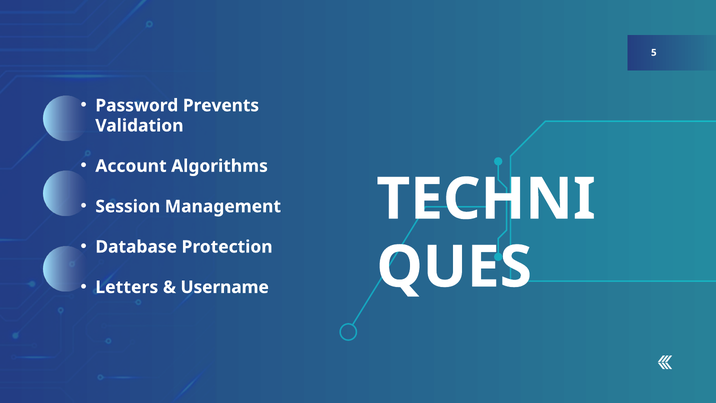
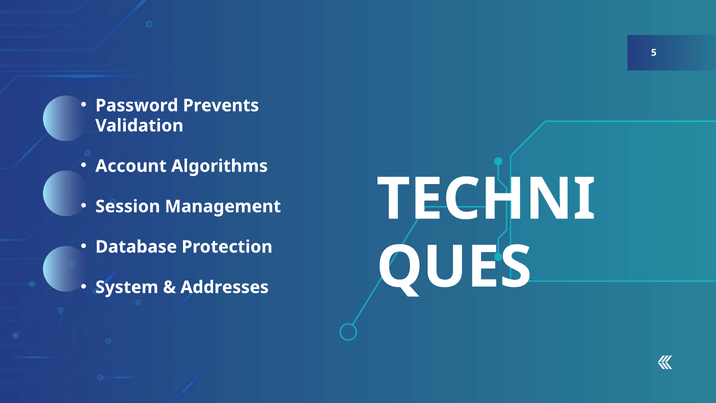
Letters: Letters -> System (127, 287)
Username: Username -> Addresses (225, 287)
